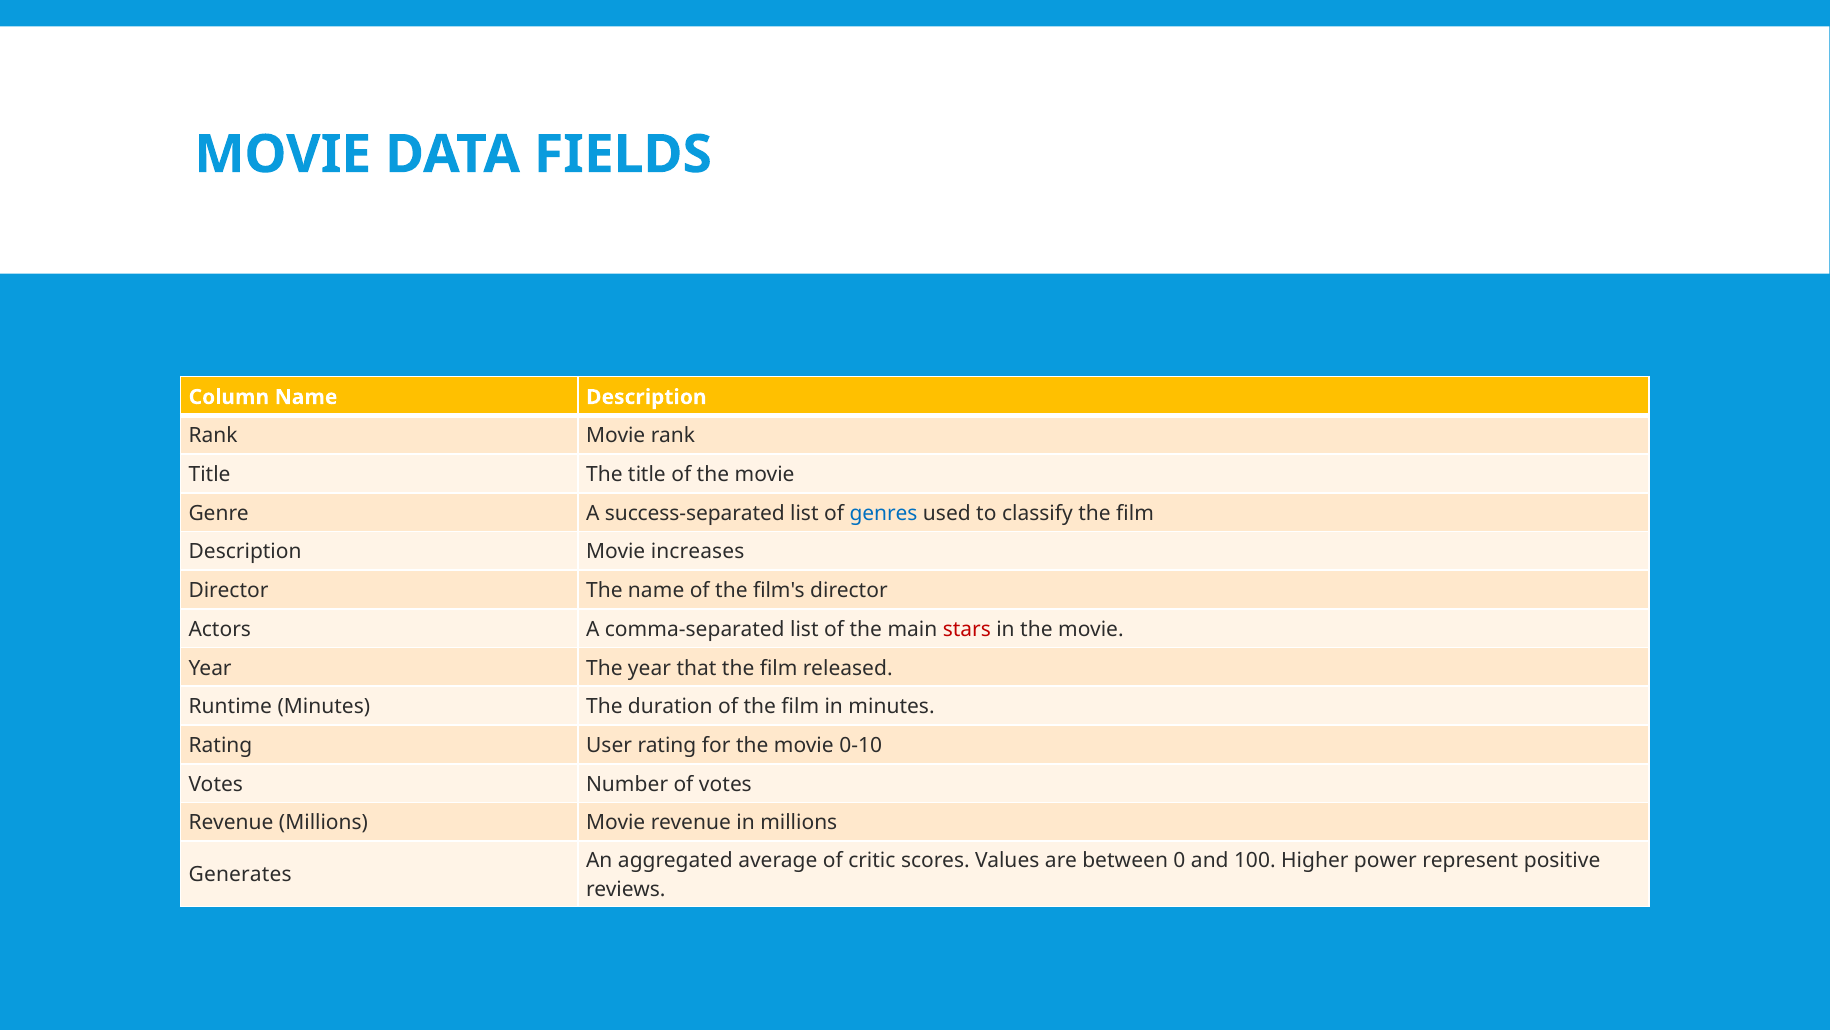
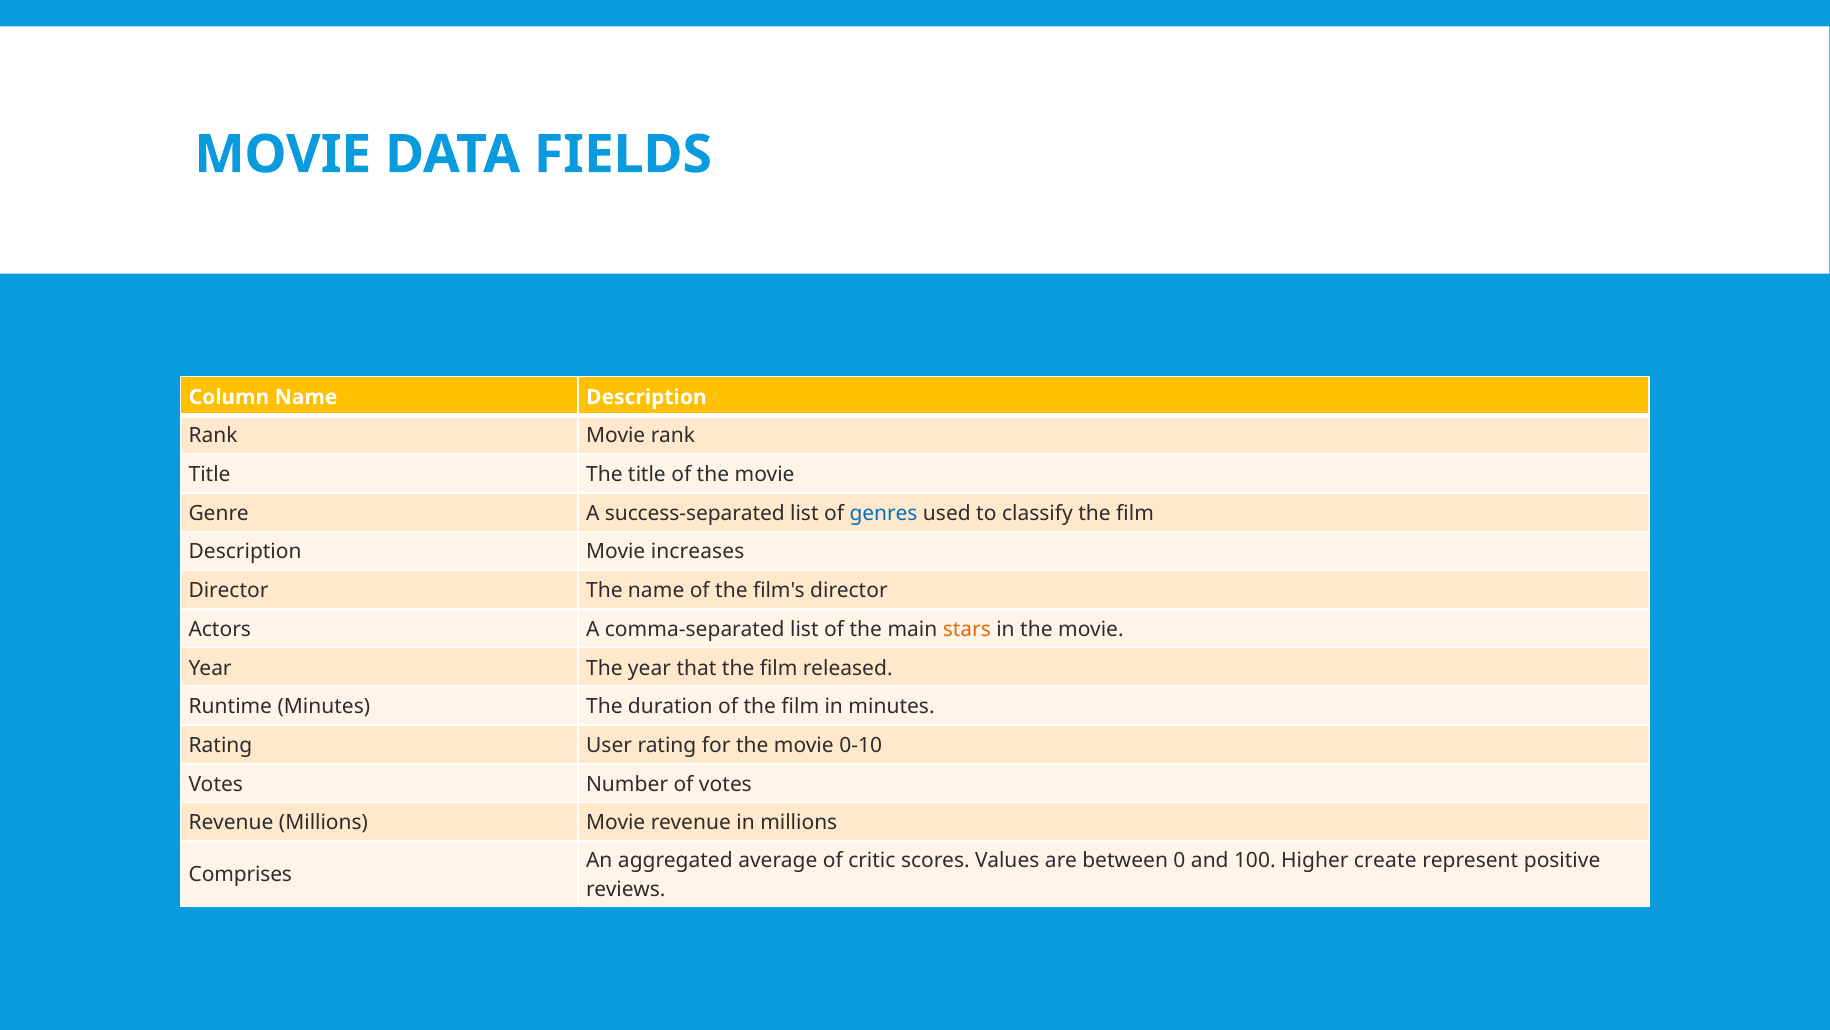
stars colour: red -> orange (967, 629)
power: power -> create (1385, 860)
Generates: Generates -> Comprises (240, 874)
